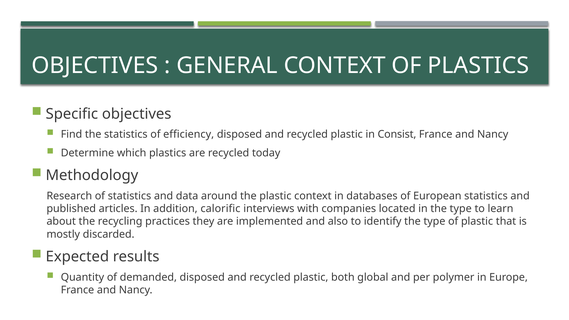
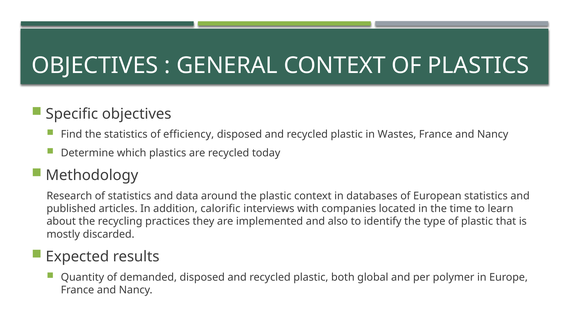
Consist: Consist -> Wastes (397, 134)
in the type: type -> time (461, 209)
